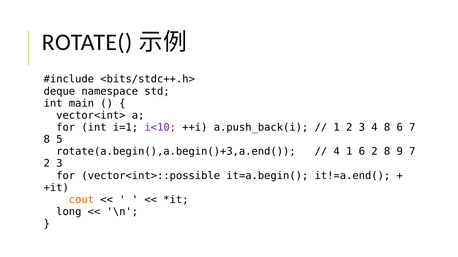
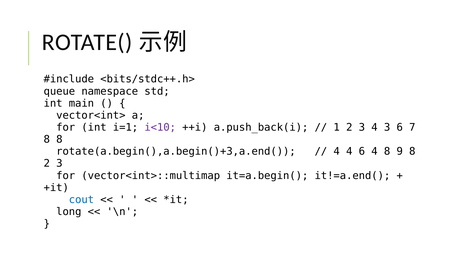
deque: deque -> queue (59, 91)
4 8: 8 -> 3 (387, 128)
8 5: 5 -> 8 (59, 140)
4 1: 1 -> 4 (349, 152)
6 2: 2 -> 4 (374, 152)
9 7: 7 -> 8 (412, 152)
vector<int>::possible: vector<int>::possible -> vector<int>::multimap (151, 176)
cout colour: orange -> blue (81, 200)
